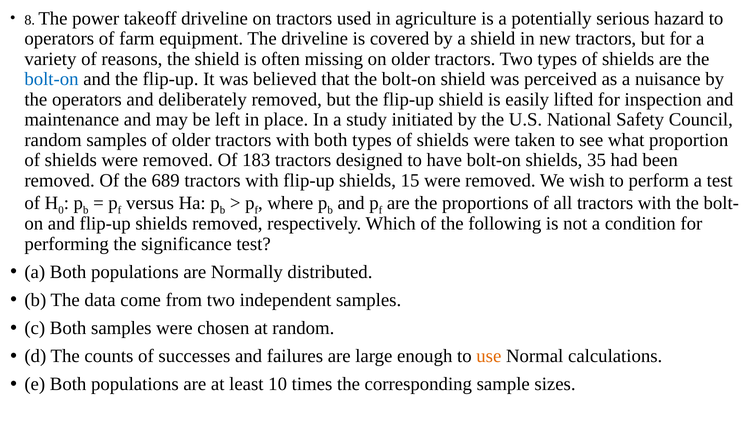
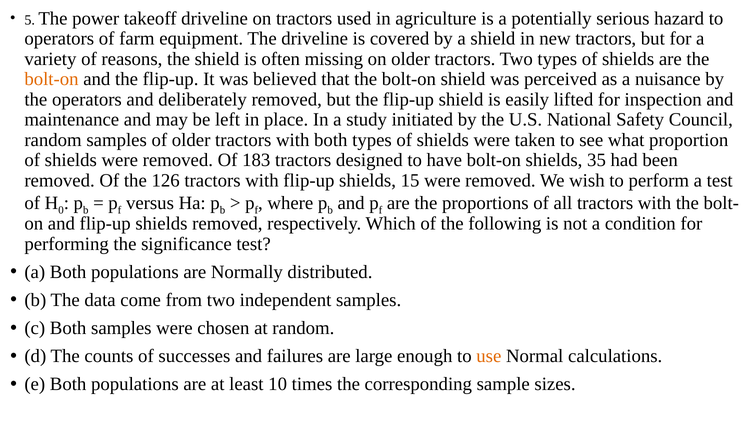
8: 8 -> 5 (30, 20)
bolt-on colour: blue -> orange (52, 79)
689: 689 -> 126 (166, 181)
